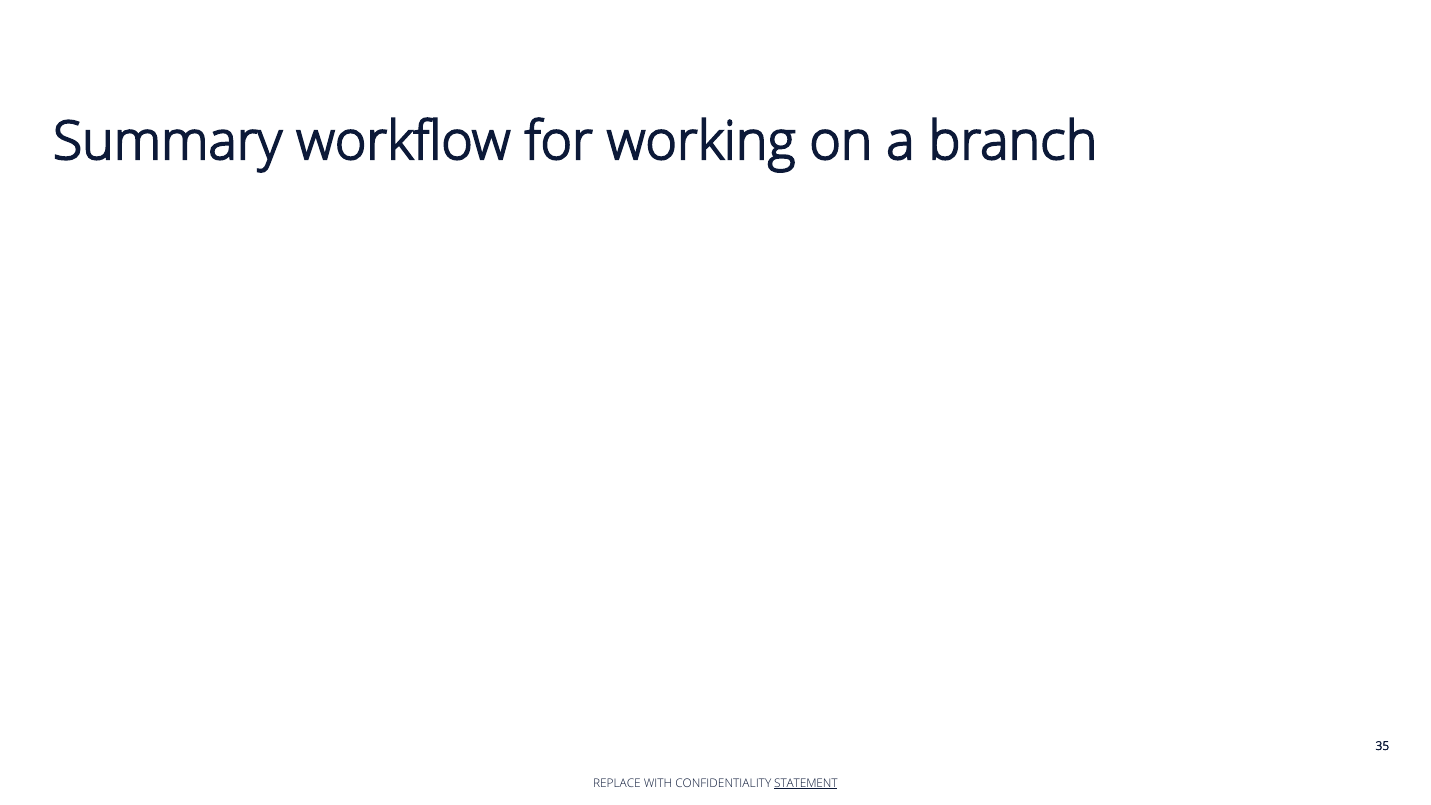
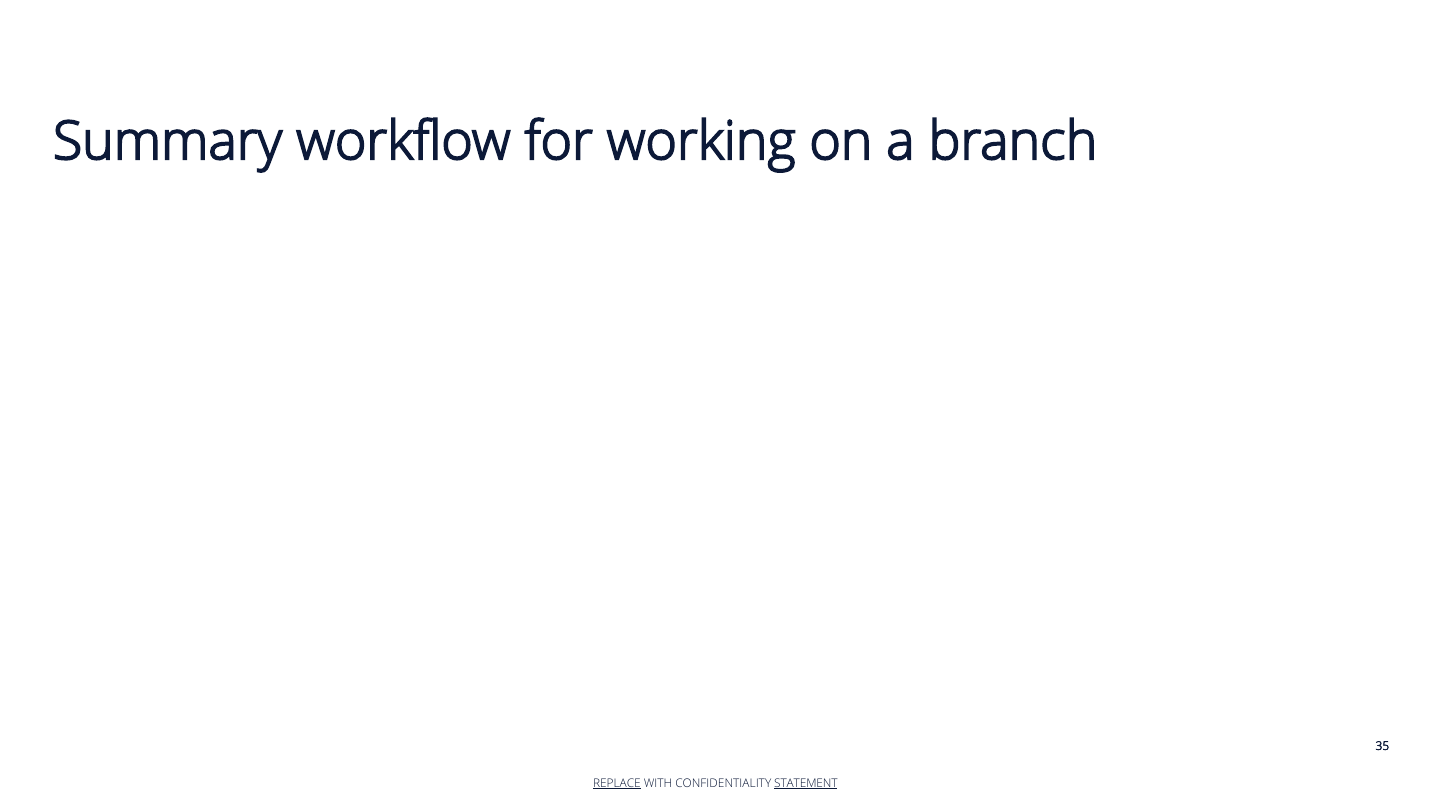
REPLACE underline: none -> present (617, 784)
